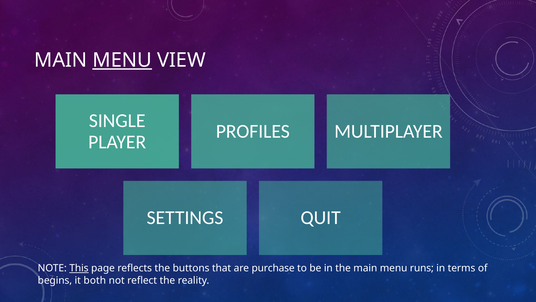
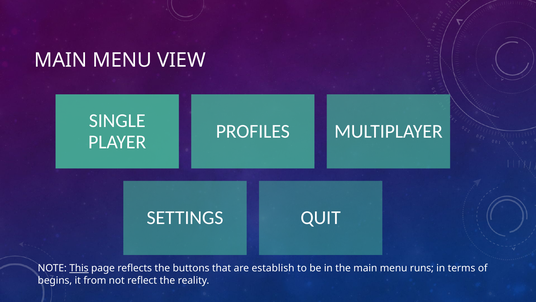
MENU underline: present -> none (122, 60)
purchase: purchase -> establish (273, 268)
both: both -> from (95, 280)
